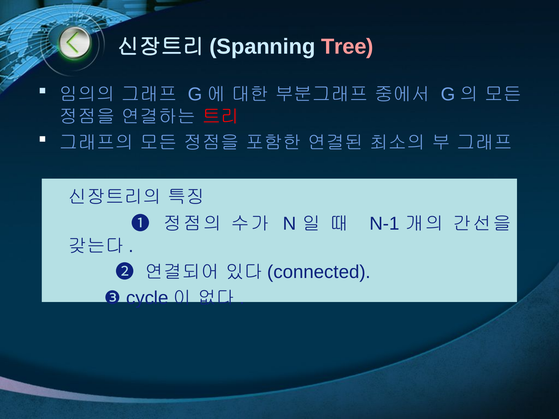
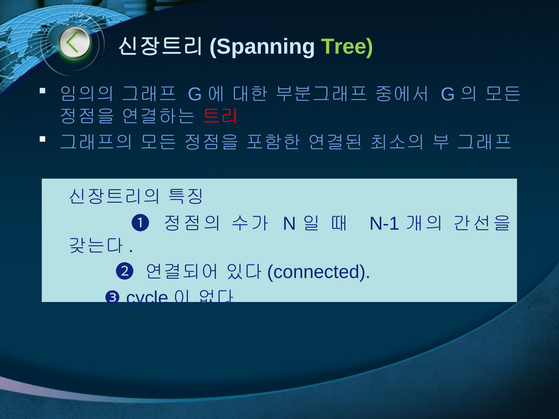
Tree colour: pink -> light green (347, 47)
